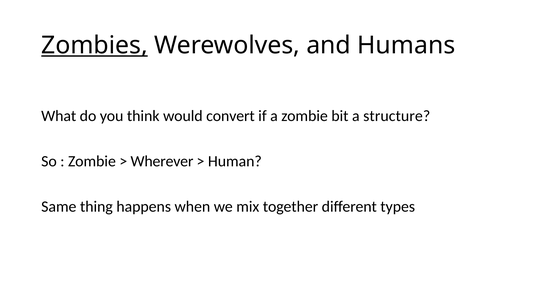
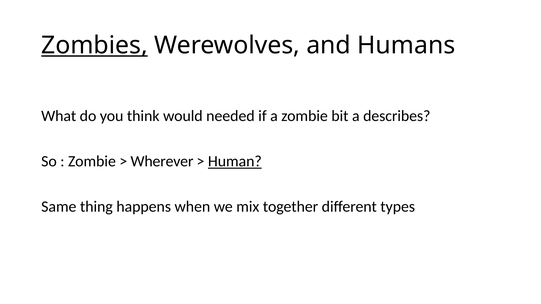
convert: convert -> needed (230, 116)
structure: structure -> describes (397, 116)
Human underline: none -> present (235, 161)
